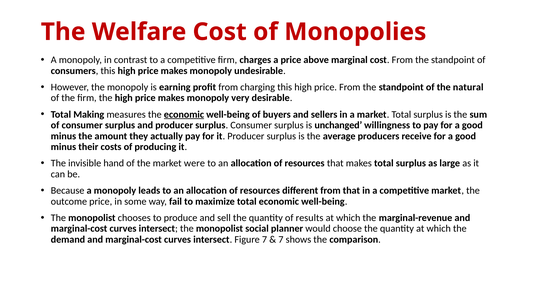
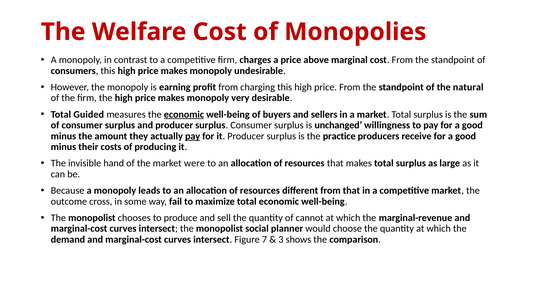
Making: Making -> Guided (89, 114)
pay underline: none -> present (193, 136)
average: average -> practice (339, 136)
outcome price: price -> cross (101, 201)
results: results -> cannot (310, 218)
7: 7 -> 3 (281, 239)
